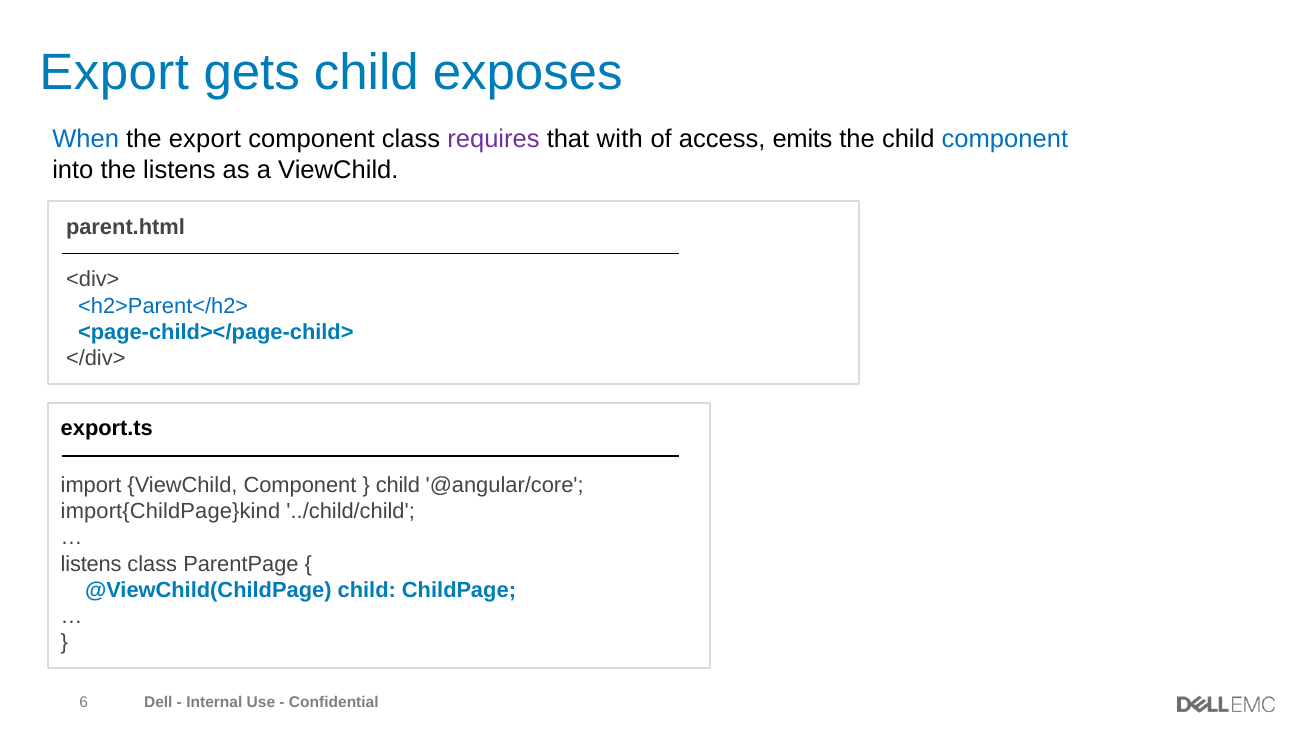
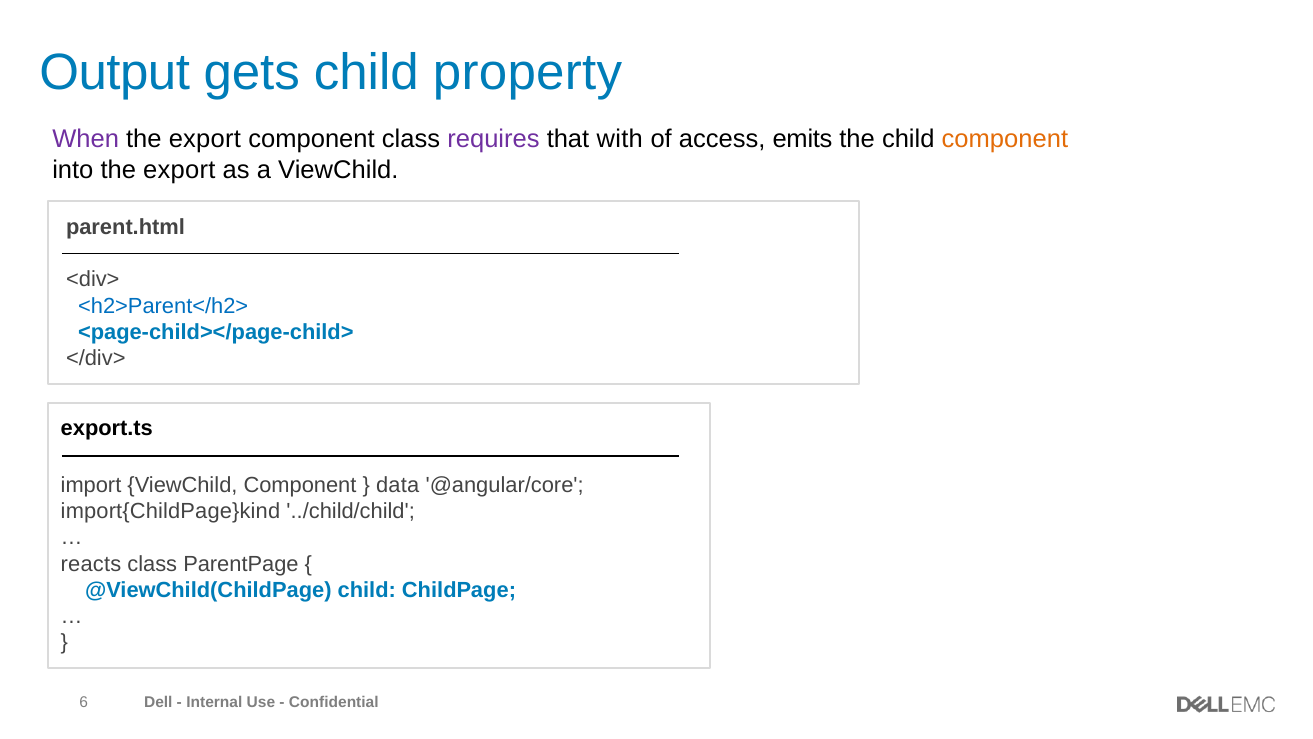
Export: Export -> Output (115, 73)
exposes: exposes -> property (528, 73)
When colour: blue -> purple (86, 139)
component colour: blue -> orange (1005, 139)
into the listens: listens -> export (179, 170)
child: child -> data (398, 485)
listens: listens -> reacts (91, 563)
